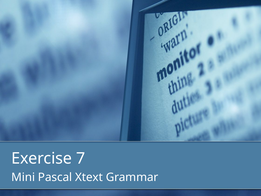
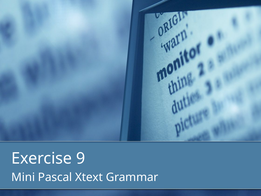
7: 7 -> 9 (81, 158)
